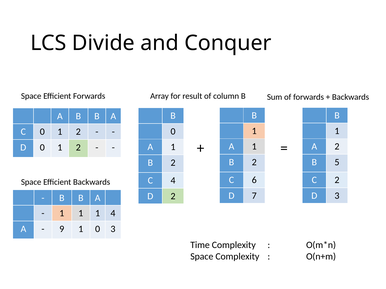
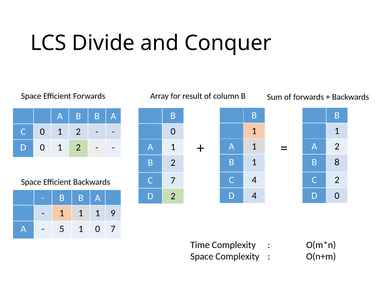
2: 2 -> 1 (254, 162)
5: 5 -> 8 (337, 162)
C 6: 6 -> 4 (254, 180)
C 4: 4 -> 7 (173, 181)
D 7: 7 -> 4 (254, 196)
3: 3 -> 0 (337, 196)
1 4: 4 -> 9 (113, 214)
9: 9 -> 5 (62, 229)
0 3: 3 -> 7 (113, 229)
